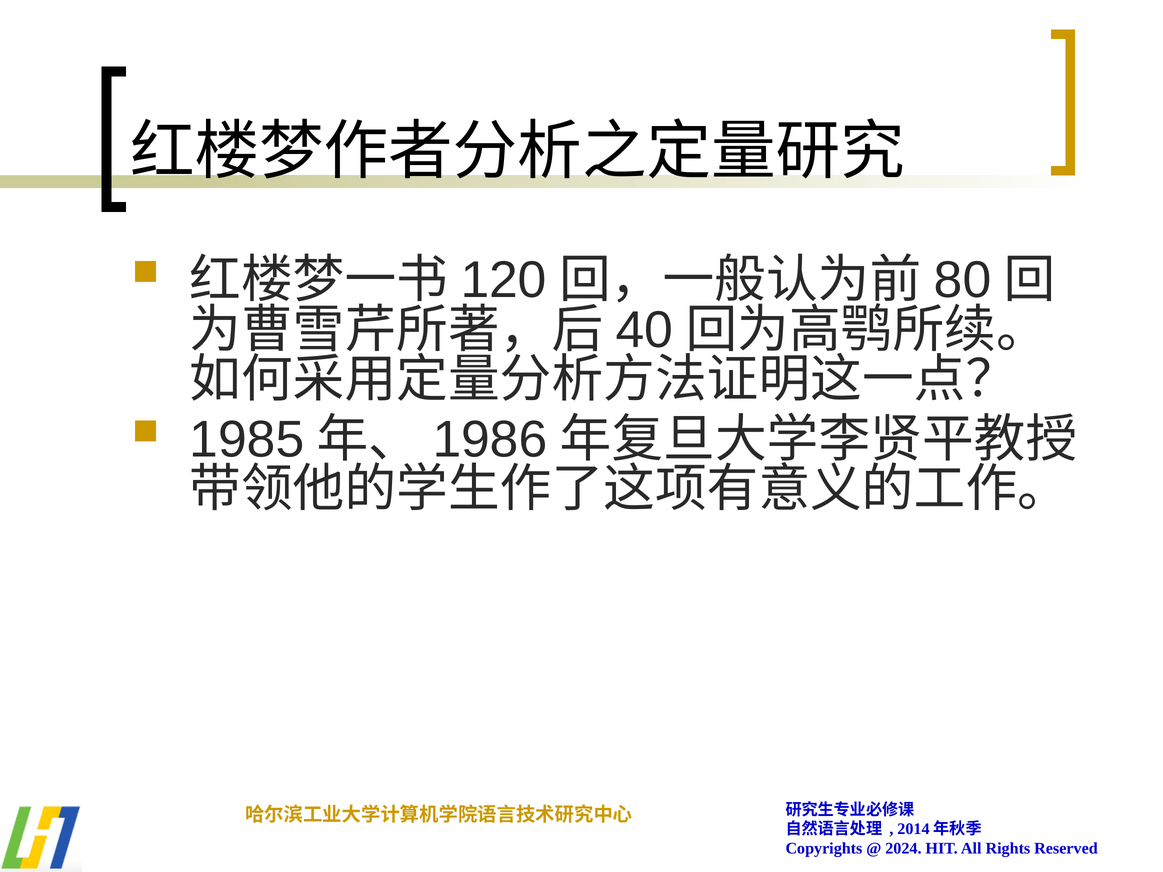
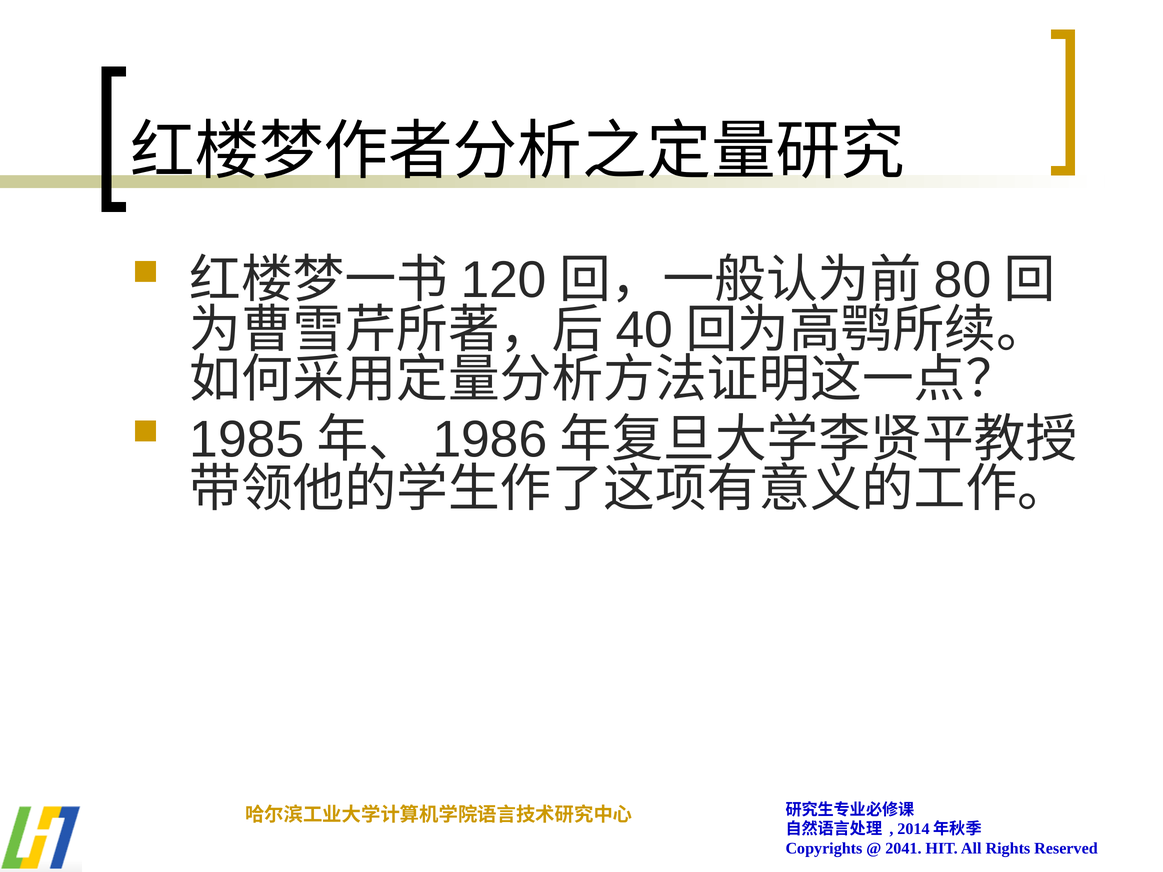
2024: 2024 -> 2041 (903, 849)
